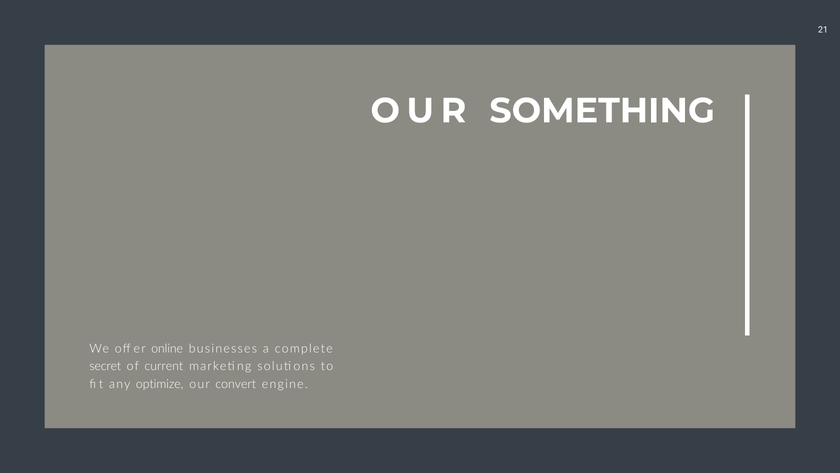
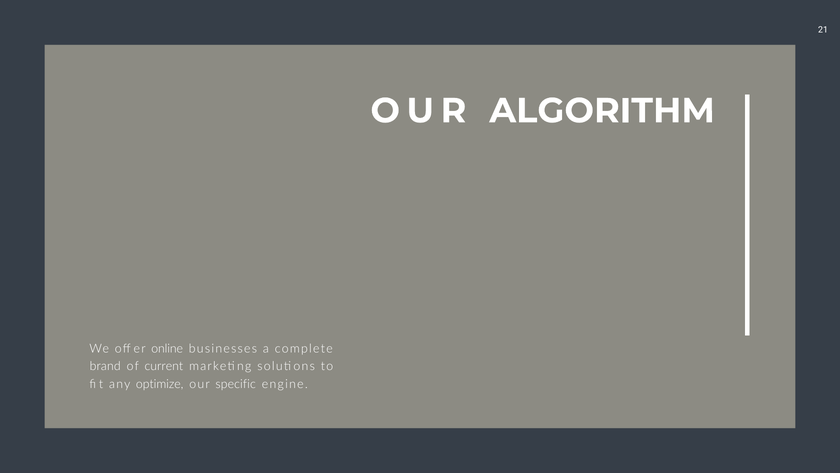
SOMETHING: SOMETHING -> ALGORITHM (602, 111)
secret: secret -> brand (105, 366)
convert: convert -> specific (236, 384)
